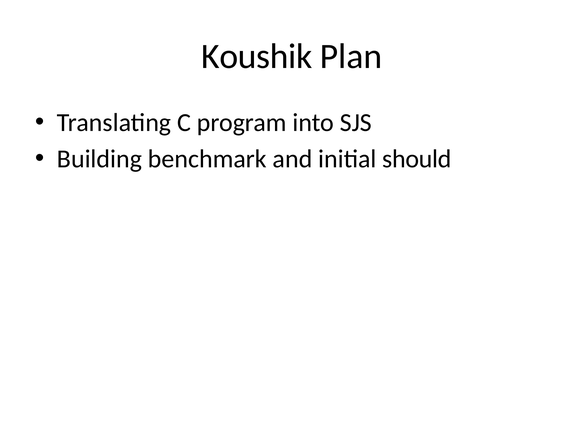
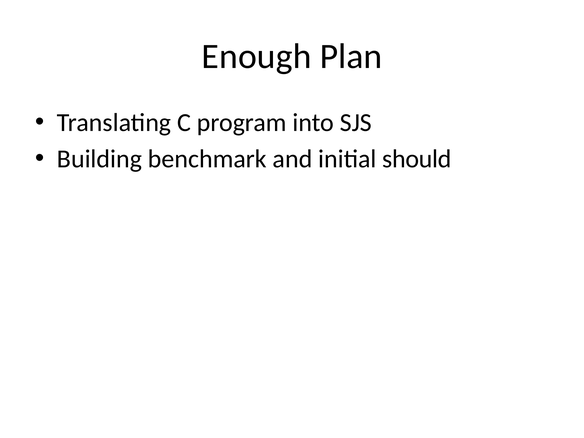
Koushik: Koushik -> Enough (257, 57)
